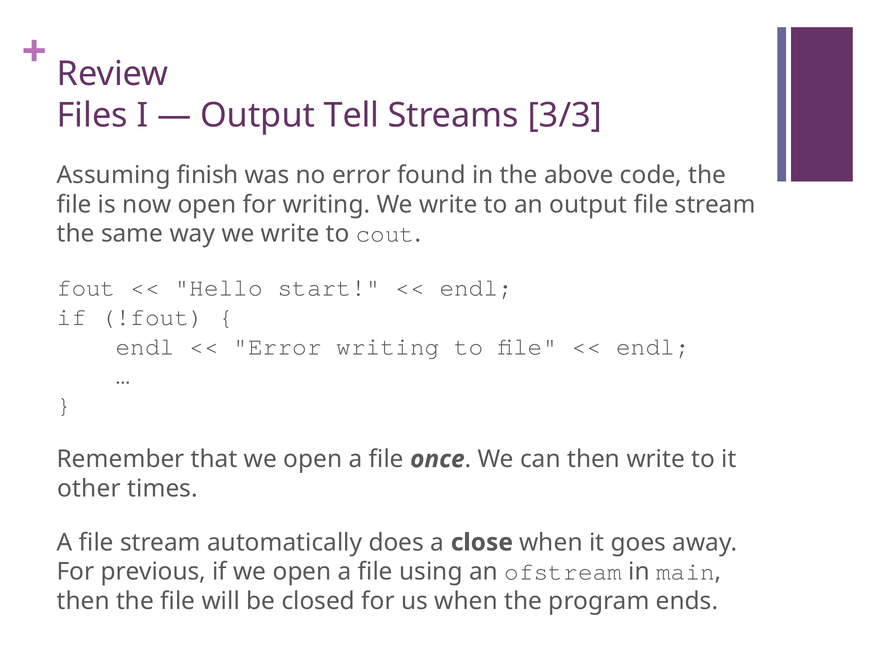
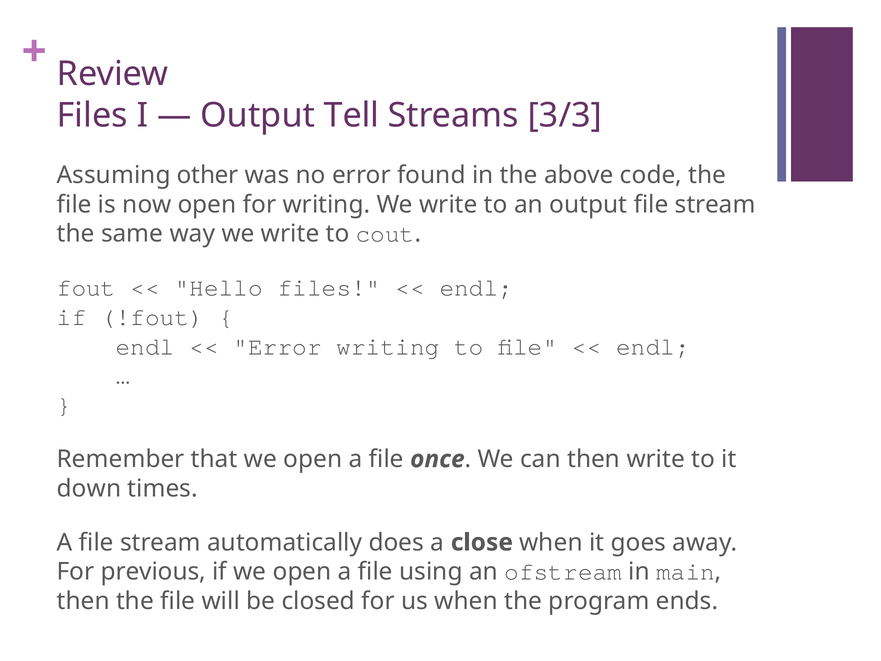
finish: finish -> other (208, 175)
Hello start: start -> files (329, 288)
other: other -> down (89, 488)
